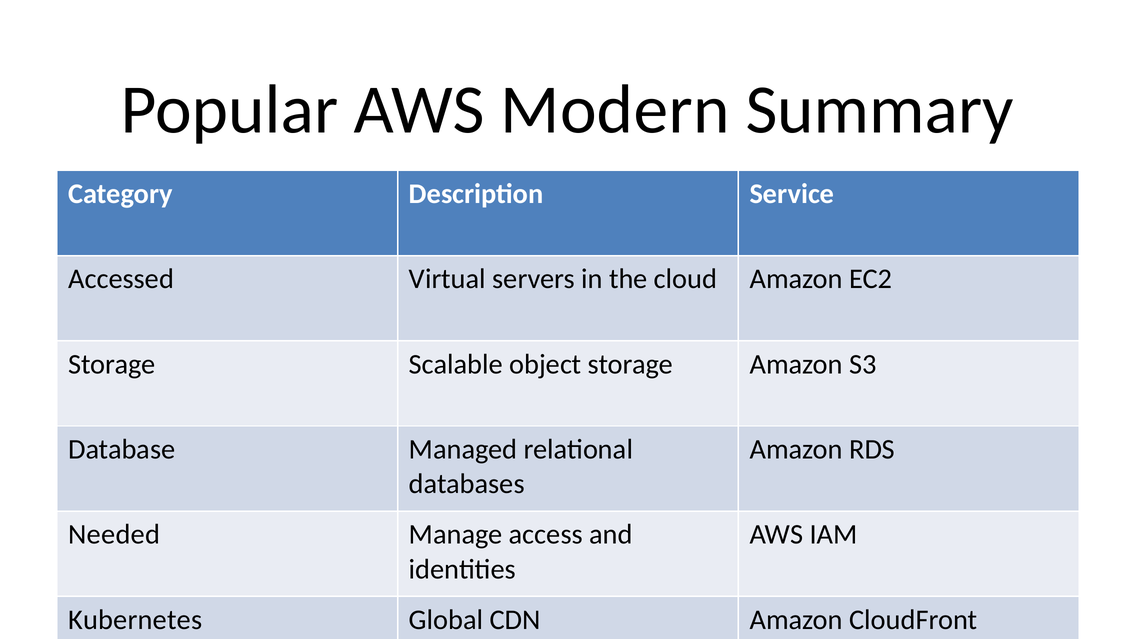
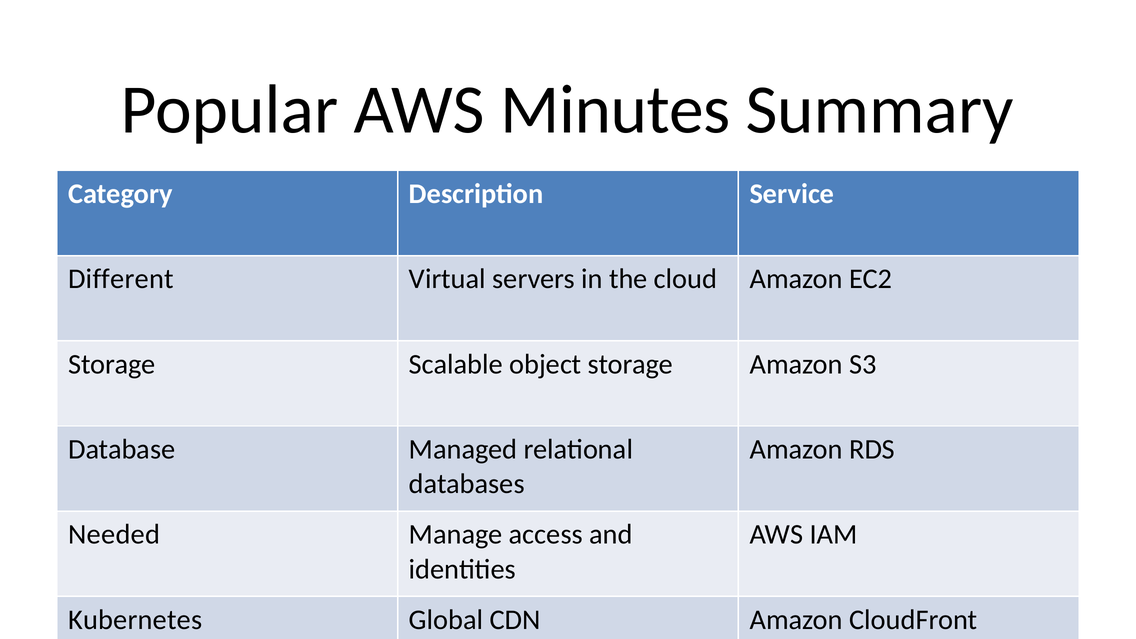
Modern: Modern -> Minutes (615, 110)
Accessed: Accessed -> Different (121, 279)
